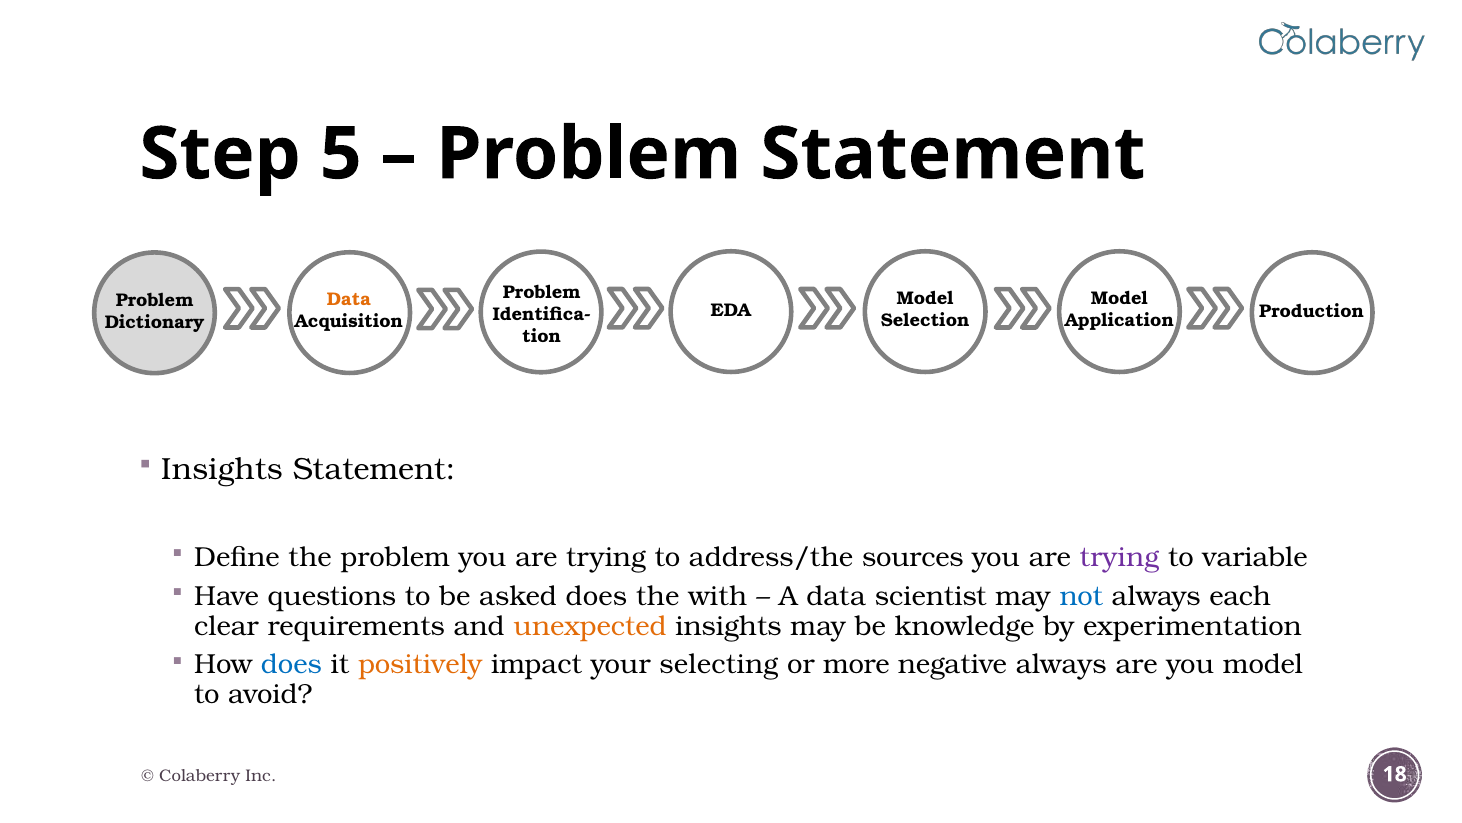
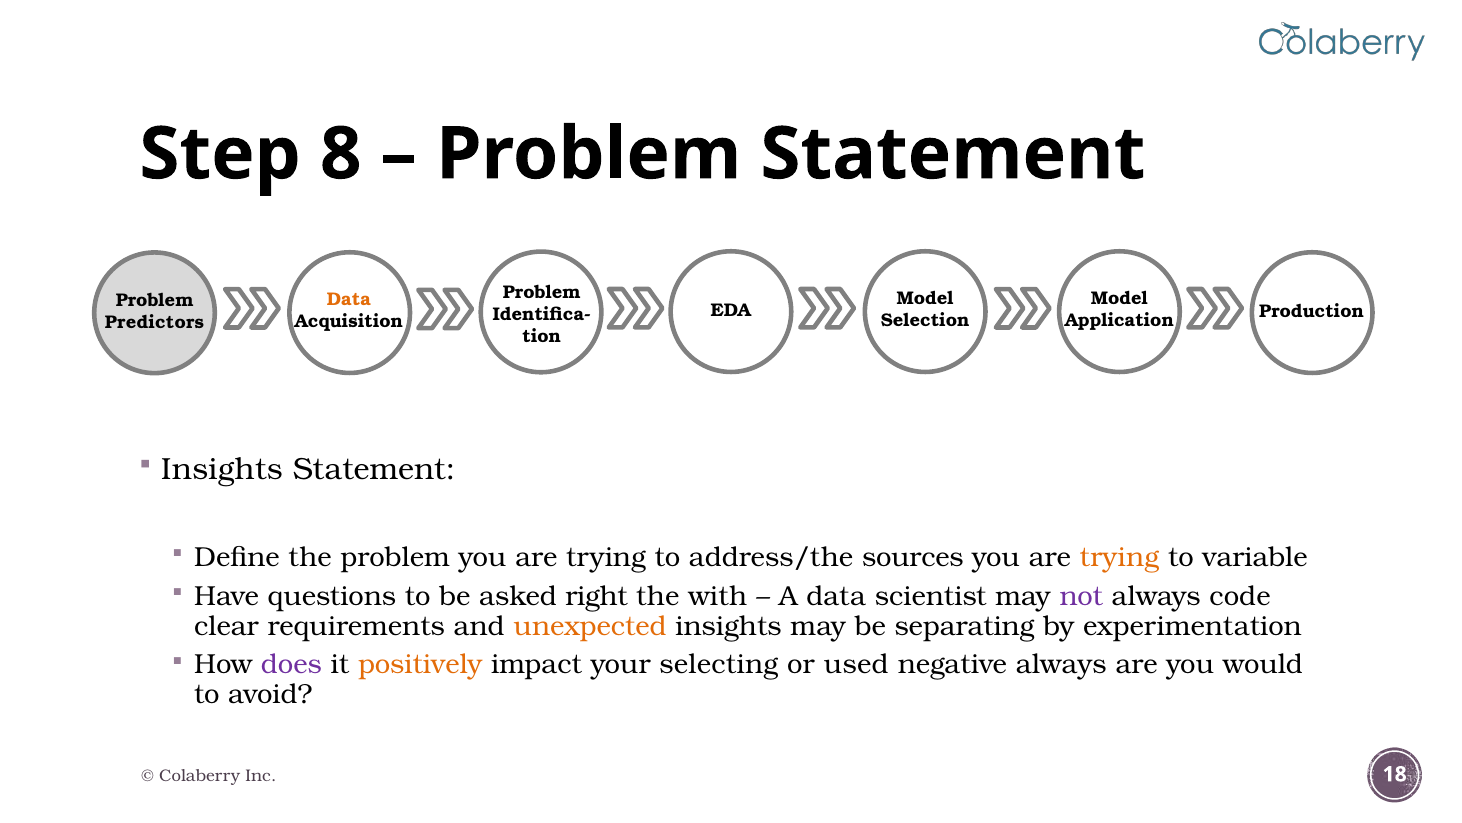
5: 5 -> 8 (341, 154)
Dictionary: Dictionary -> Predictors (155, 322)
trying colour: purple -> orange (1119, 557)
asked does: does -> right (597, 596)
not colour: blue -> purple (1081, 596)
each: each -> code (1240, 596)
knowledge: knowledge -> separating (965, 626)
does colour: blue -> purple (291, 664)
more: more -> used (856, 664)
you model: model -> would (1263, 664)
